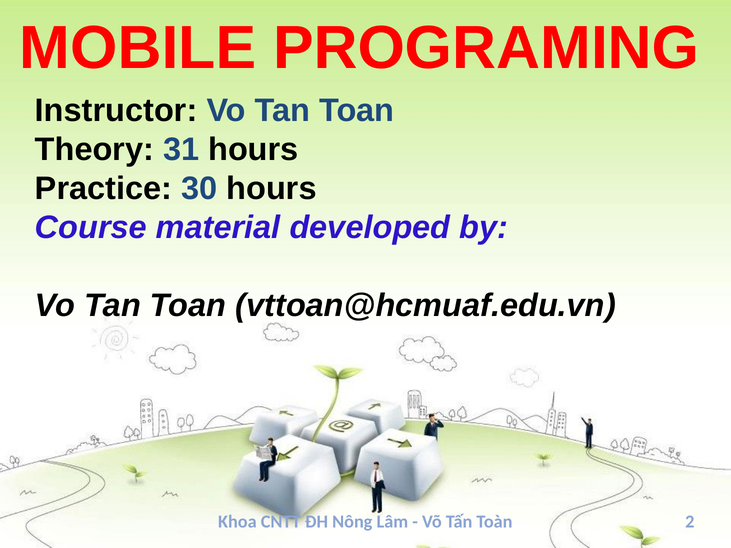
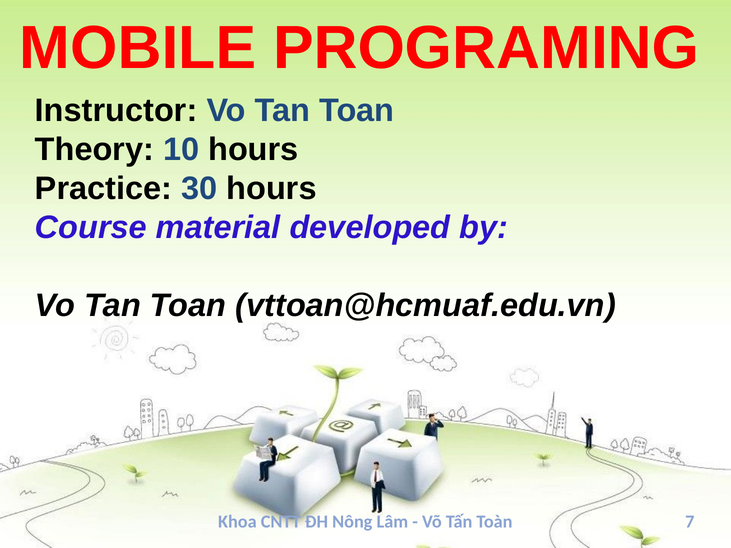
31: 31 -> 10 (181, 150)
2: 2 -> 7 (690, 522)
